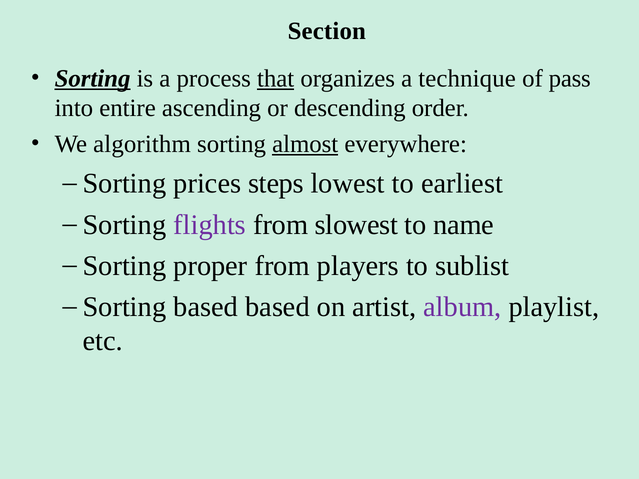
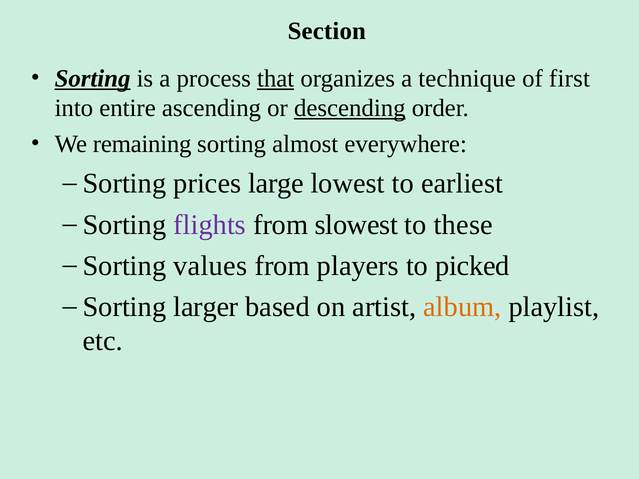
pass: pass -> first (569, 78)
descending underline: none -> present (350, 108)
algorithm: algorithm -> remaining (142, 144)
almost underline: present -> none (305, 144)
steps: steps -> large (276, 184)
name: name -> these (463, 225)
proper: proper -> values (210, 266)
sublist: sublist -> picked (472, 266)
Sorting based: based -> larger (206, 307)
album colour: purple -> orange (462, 307)
